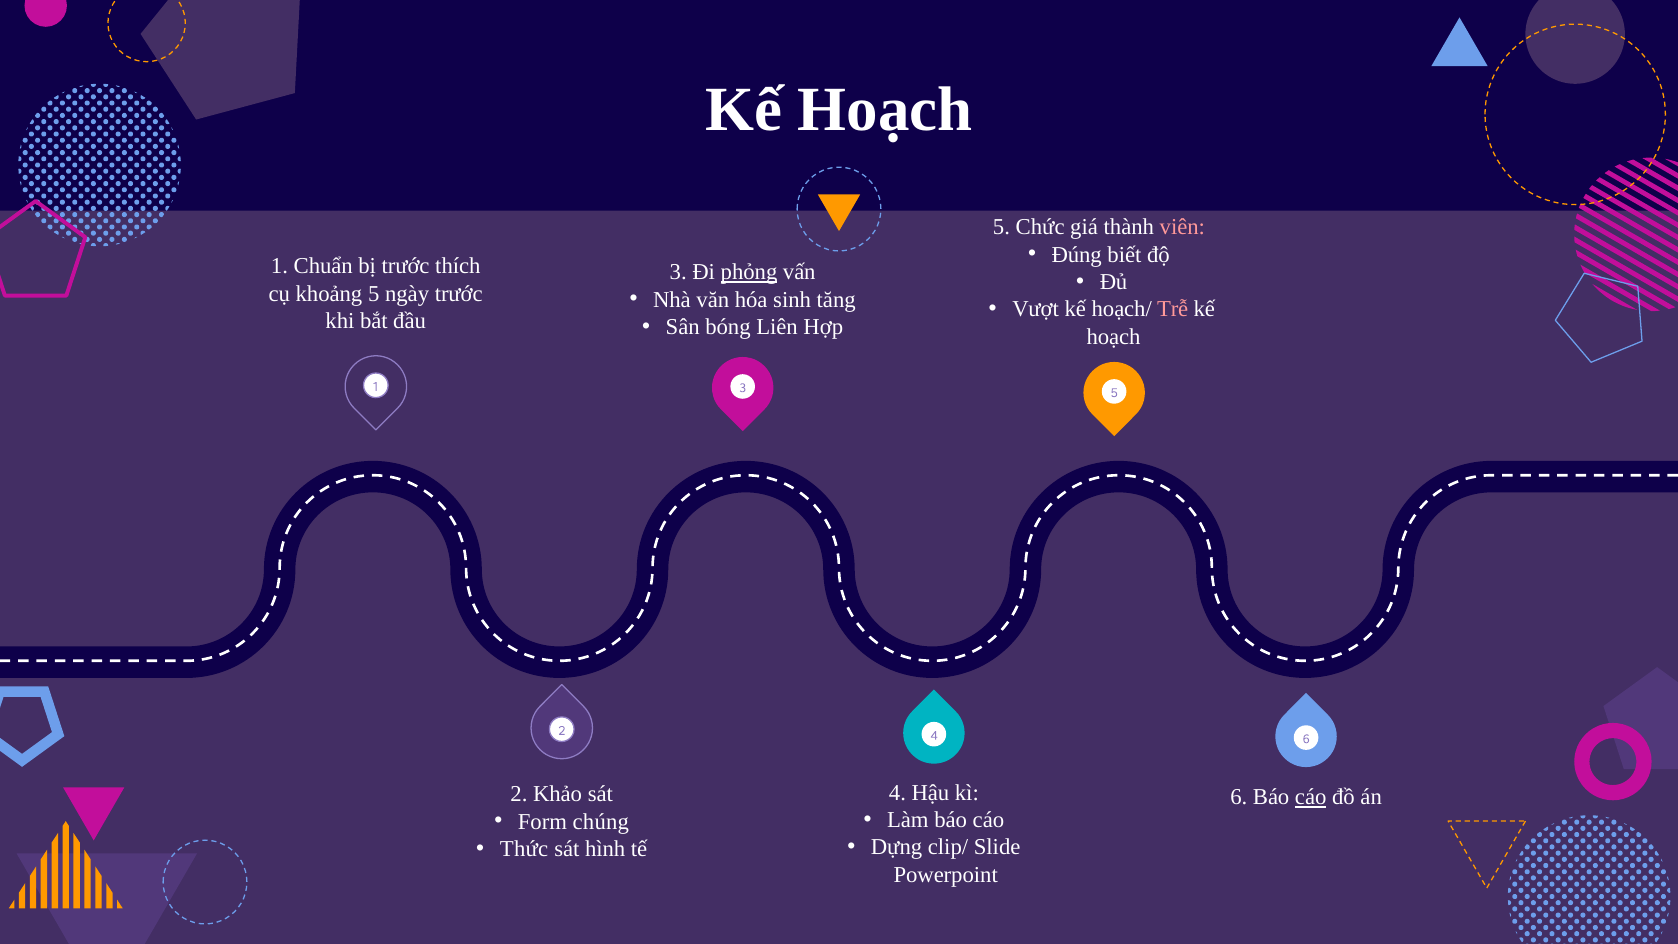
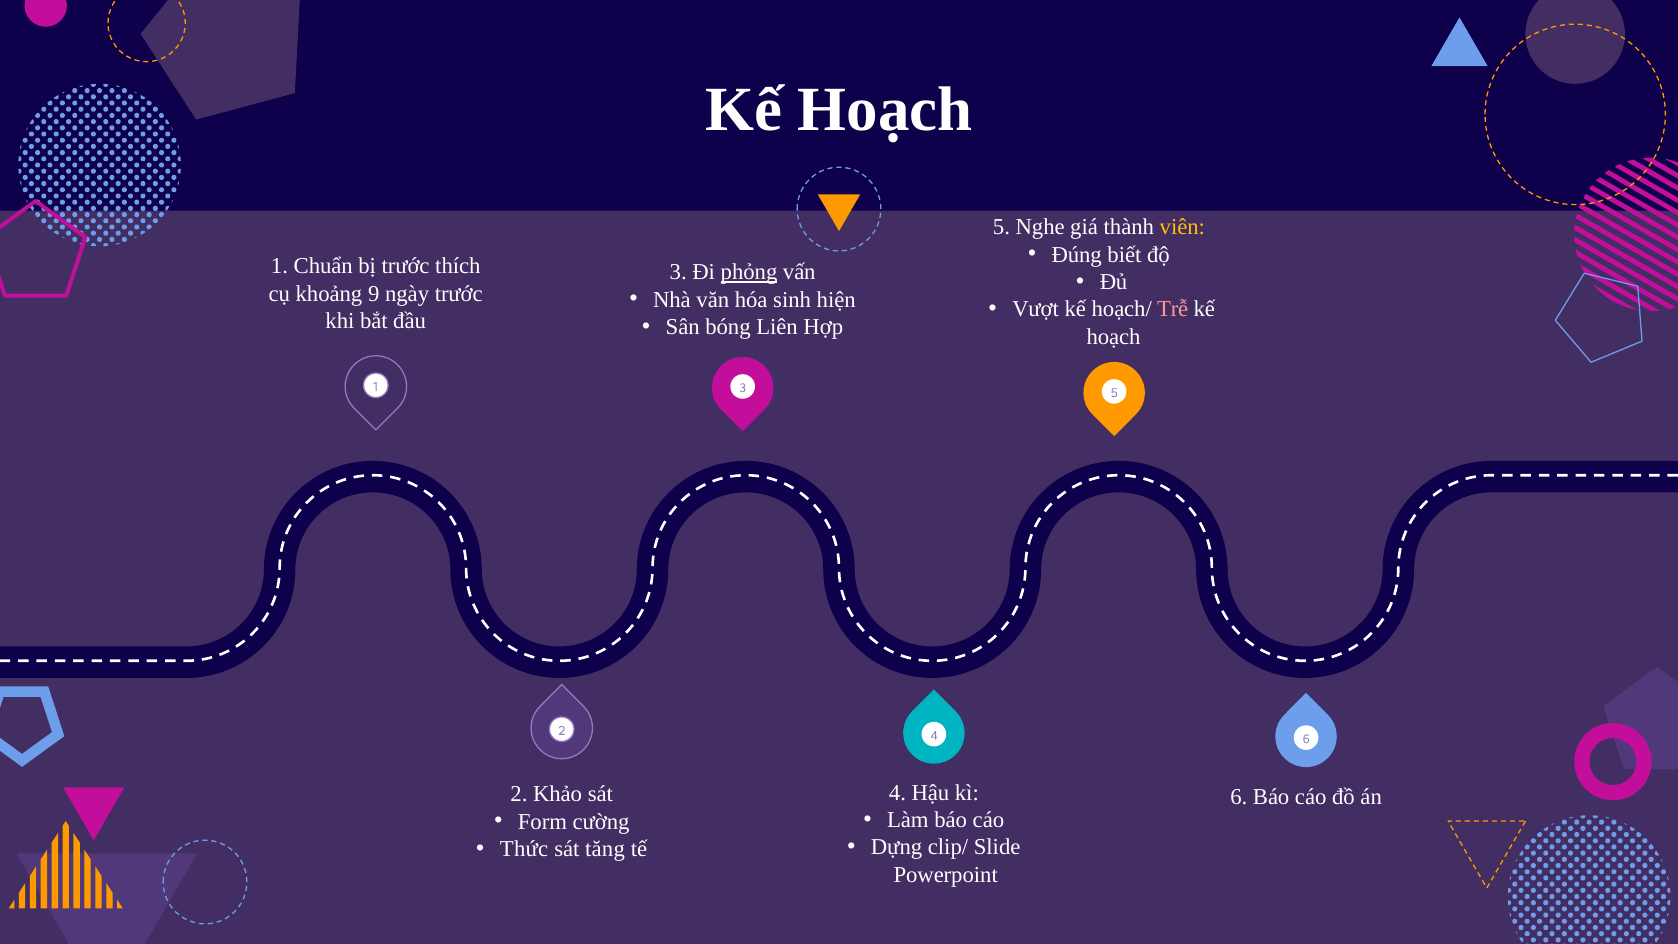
Chức: Chức -> Nghe (1040, 227)
viên colour: pink -> yellow (1182, 227)
khoảng 5: 5 -> 9 (374, 294)
tăng: tăng -> hiện (836, 300)
cáo underline: present -> none (1311, 797)
chúng: chúng -> cường (601, 822)
hình: hình -> tăng (605, 849)
